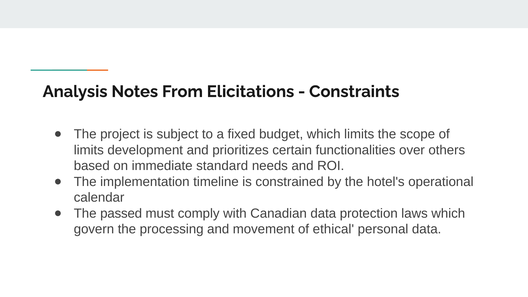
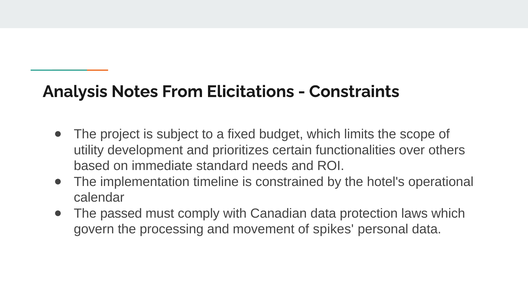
limits: limits -> utility (89, 150)
ethical: ethical -> spikes (333, 229)
